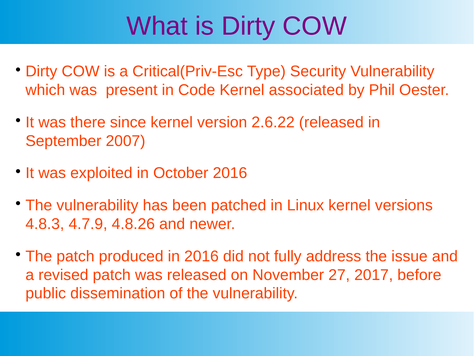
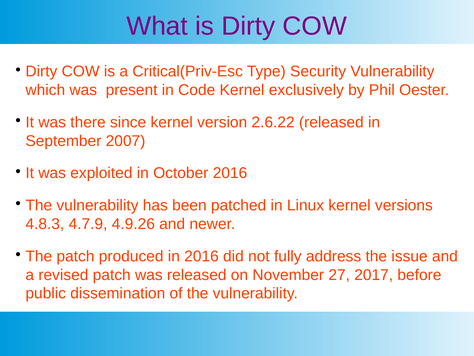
associated: associated -> exclusively (306, 90)
4.8.26: 4.8.26 -> 4.9.26 (133, 224)
